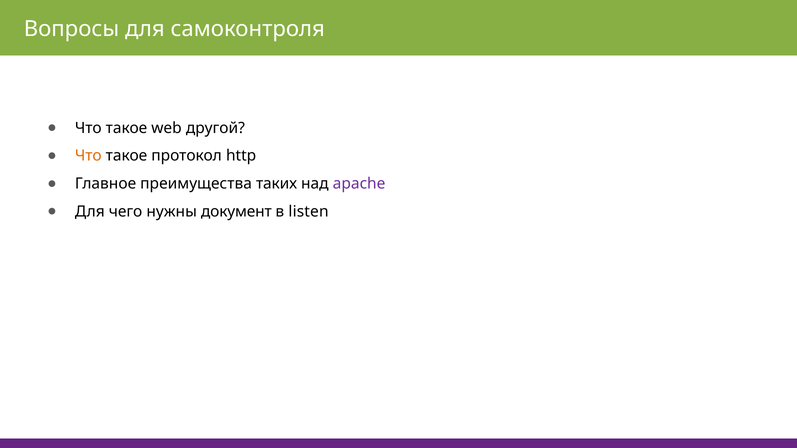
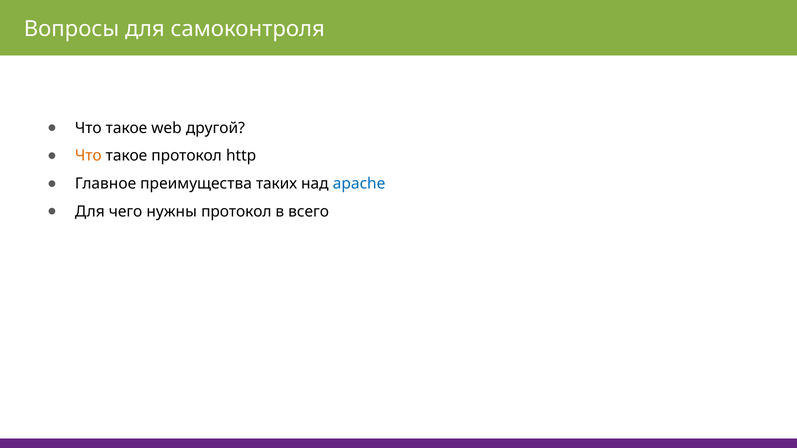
apache colour: purple -> blue (359, 184)
нужны документ: документ -> протокол (236, 212)
listen: listen -> всего (309, 212)
